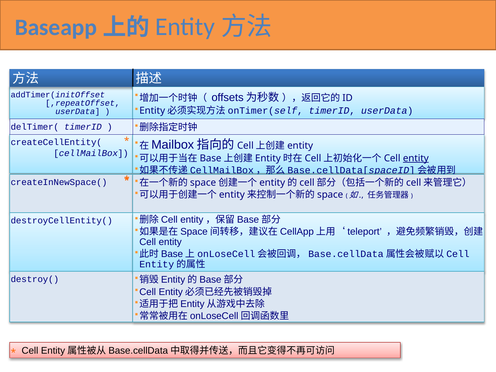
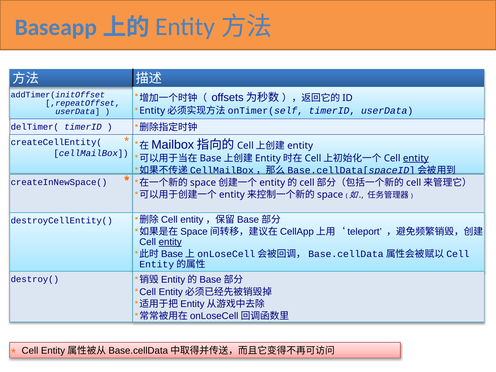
entity underline: none -> present (170, 242)
